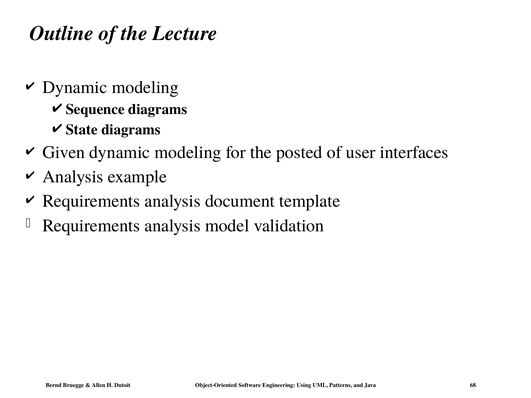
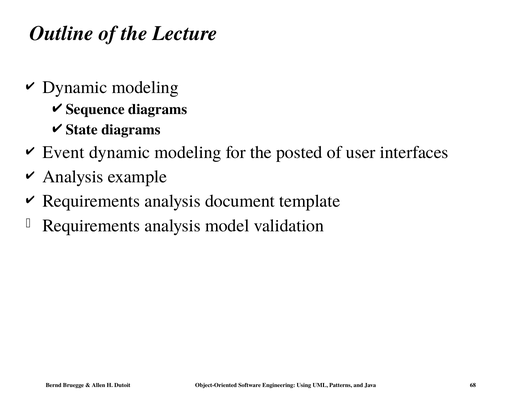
Given: Given -> Event (64, 152)
